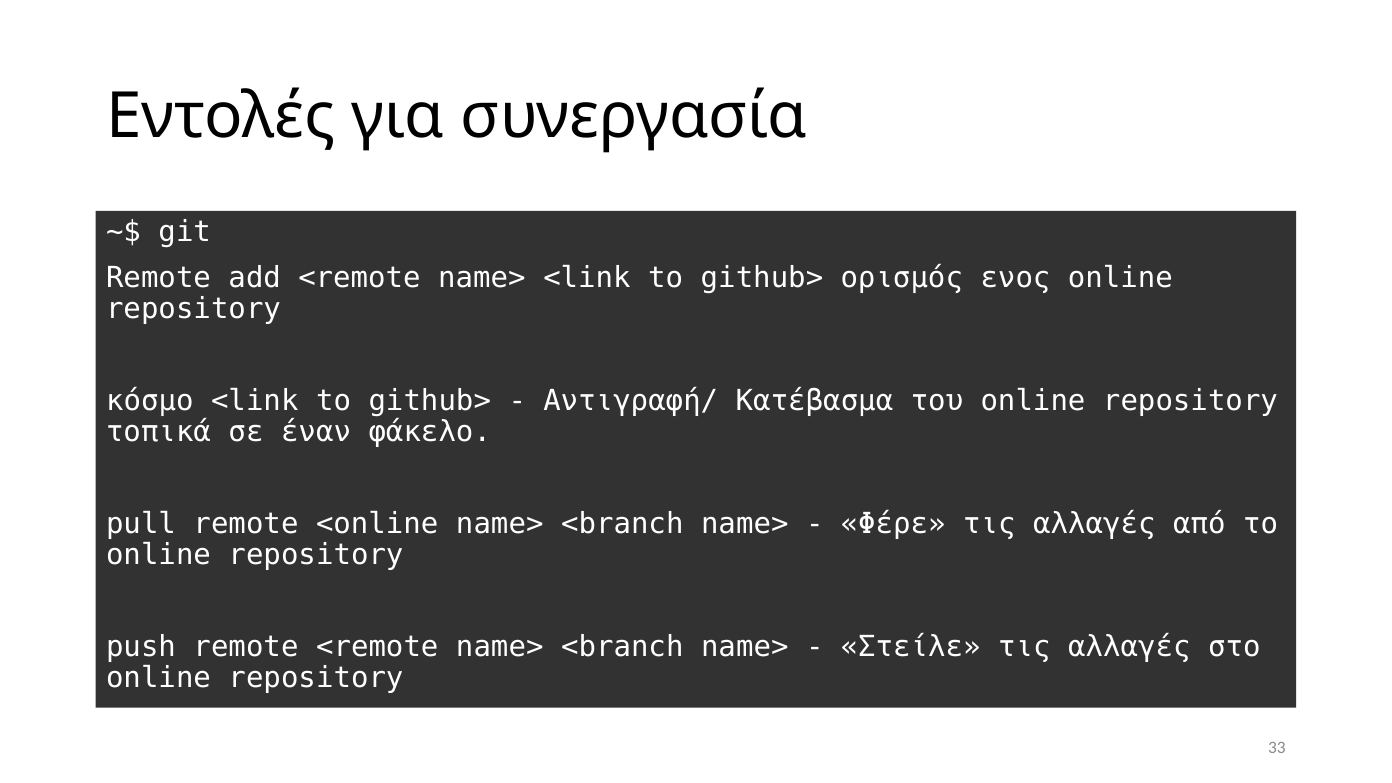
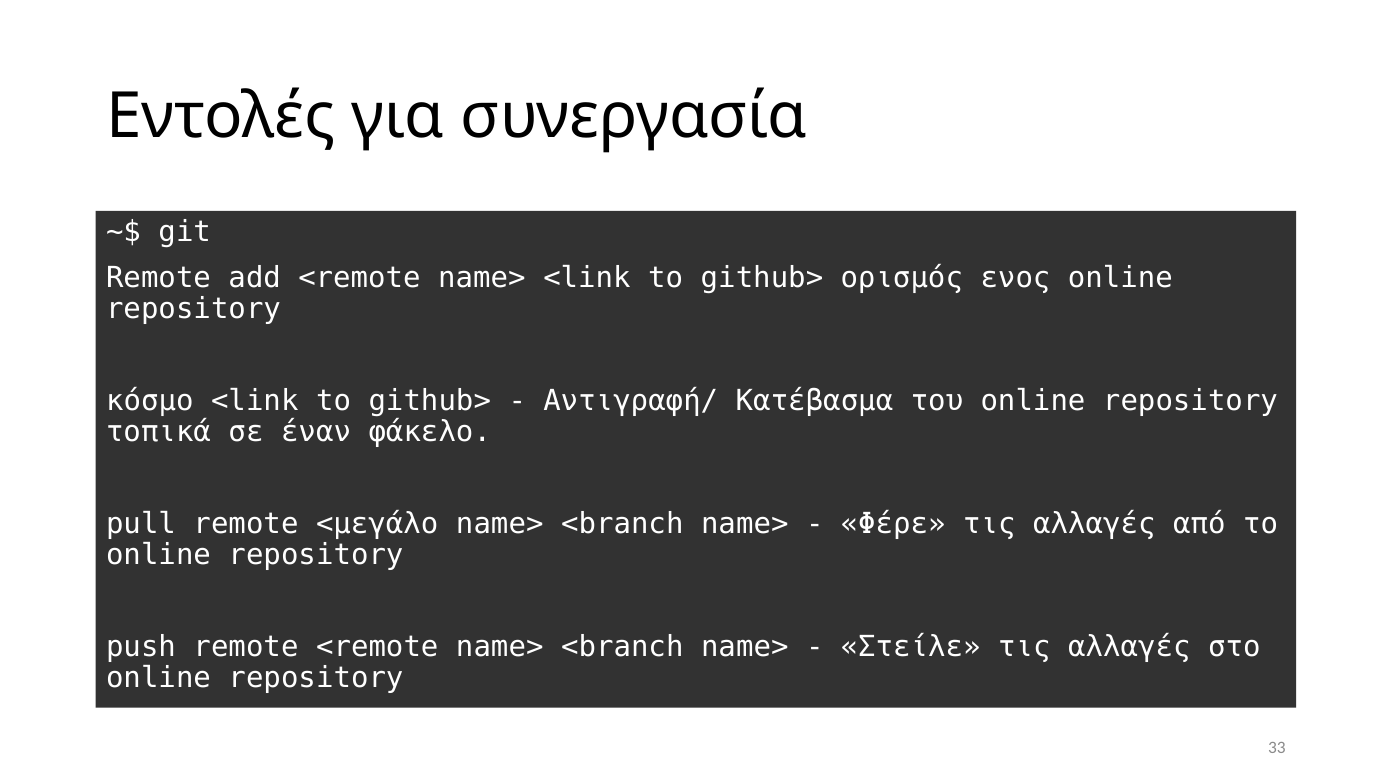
<online: <online -> <μεγάλο (377, 524)
